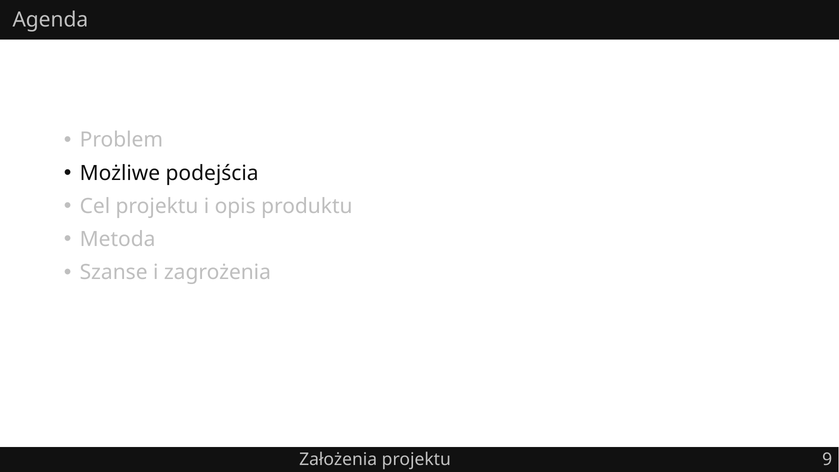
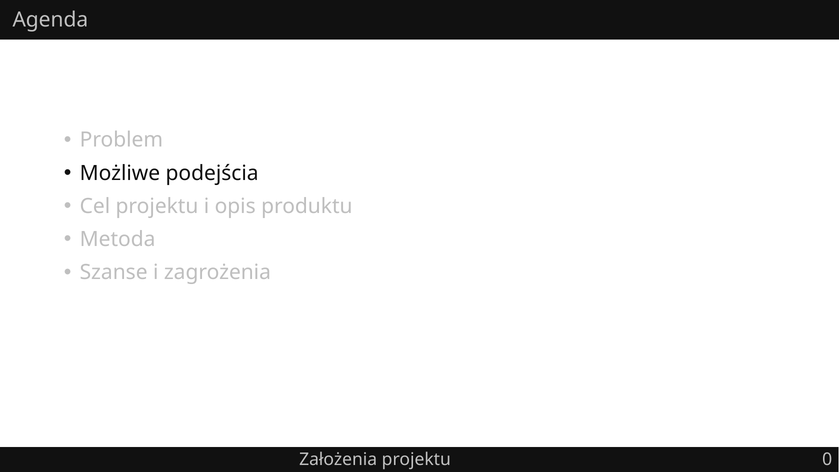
9: 9 -> 0 (827, 459)
